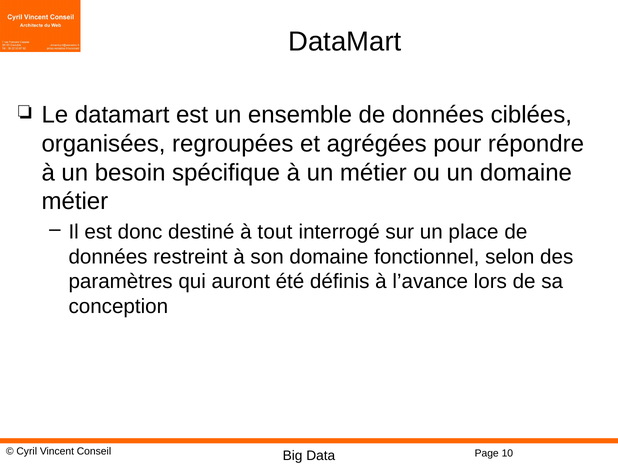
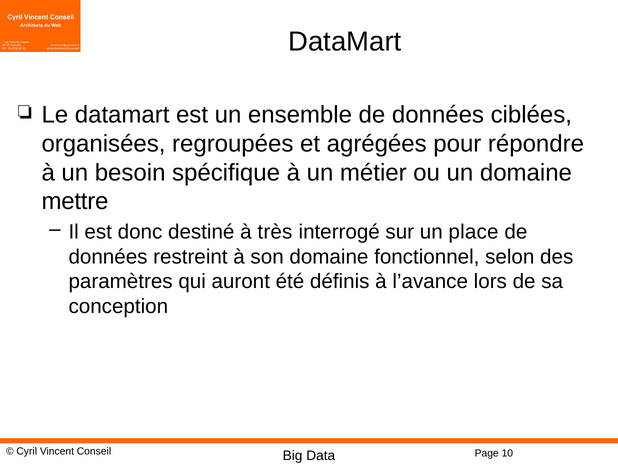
métier: métier -> mettre (75, 201)
tout: tout -> très (275, 232)
